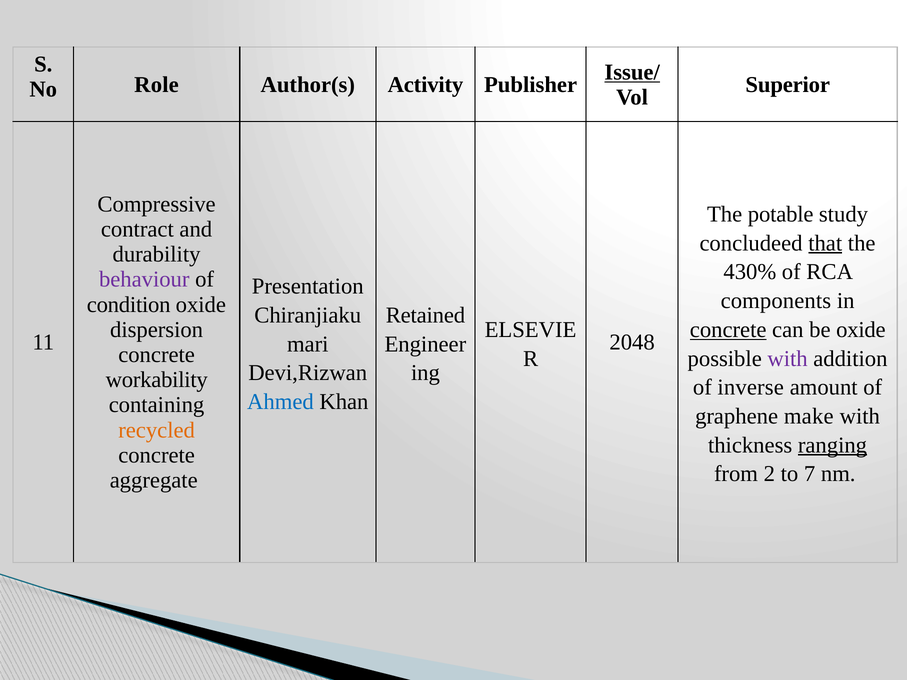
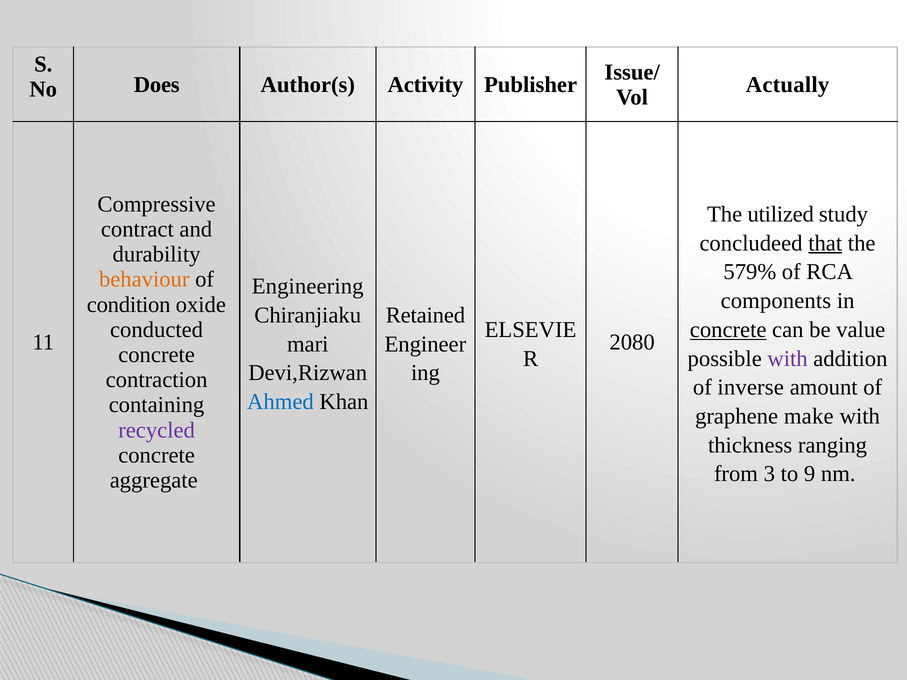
Issue/ underline: present -> none (632, 72)
Superior: Superior -> Actually (788, 85)
Role: Role -> Does (157, 85)
potable: potable -> utilized (781, 214)
430%: 430% -> 579% (750, 272)
behaviour colour: purple -> orange (144, 280)
Presentation: Presentation -> Engineering (308, 287)
dispersion: dispersion -> conducted (157, 330)
be oxide: oxide -> value (861, 330)
2048: 2048 -> 2080 (632, 342)
workability: workability -> contraction (157, 380)
recycled colour: orange -> purple (157, 430)
ranging underline: present -> none (832, 445)
2: 2 -> 3 (769, 474)
7: 7 -> 9 (810, 474)
